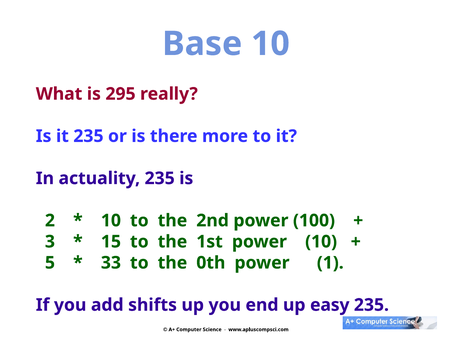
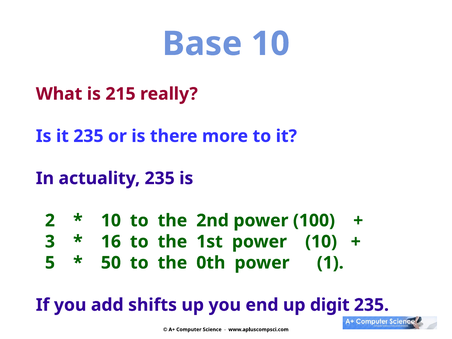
295: 295 -> 215 (121, 94)
15: 15 -> 16 (111, 242)
33: 33 -> 50 (111, 263)
easy: easy -> digit (330, 305)
